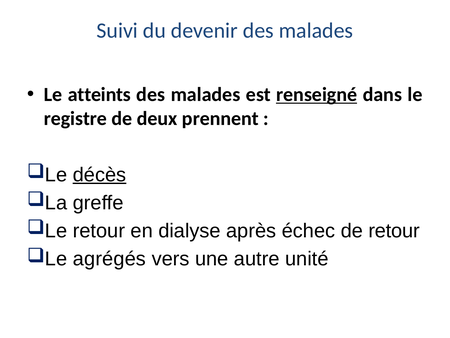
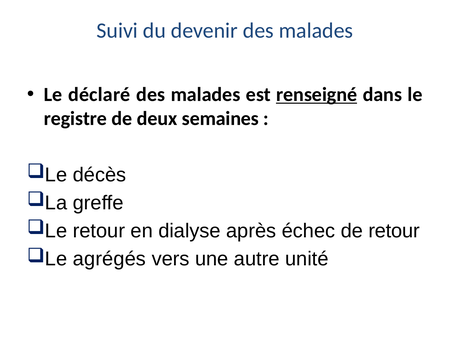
atteints: atteints -> déclaré (99, 94)
prennent: prennent -> semaines (220, 118)
décès underline: present -> none (100, 174)
